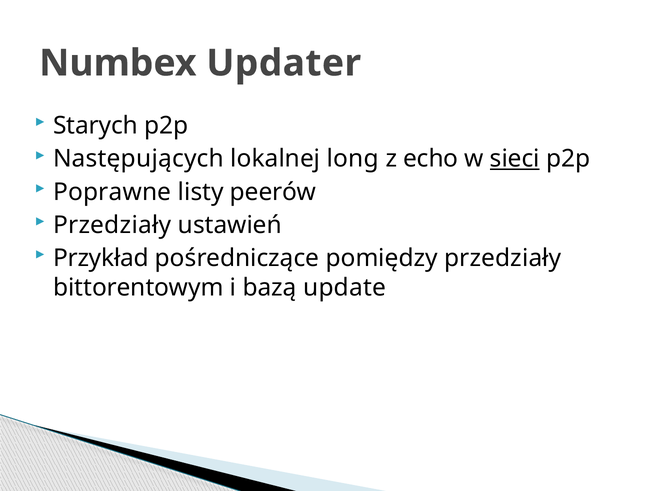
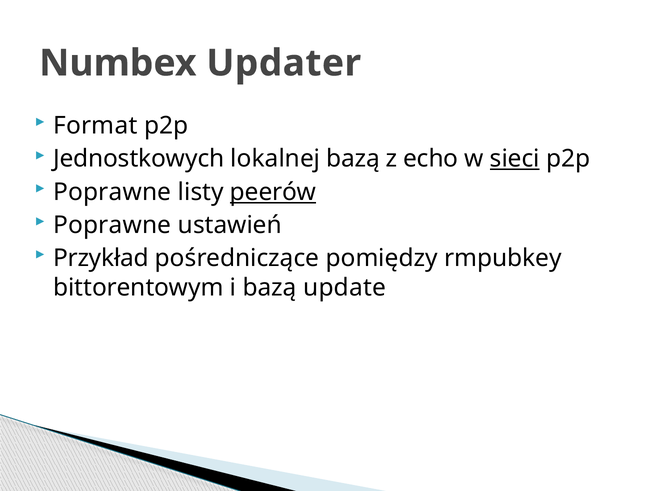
Starych: Starych -> Format (95, 126)
Następujących: Następujących -> Jednostkowych (139, 159)
lokalnej long: long -> bazą (353, 159)
peerów underline: none -> present (273, 192)
Przedziały: Przedziały -> Poprawne (112, 225)
pomiędzy przedziały: przedziały -> rmpubkey (503, 258)
